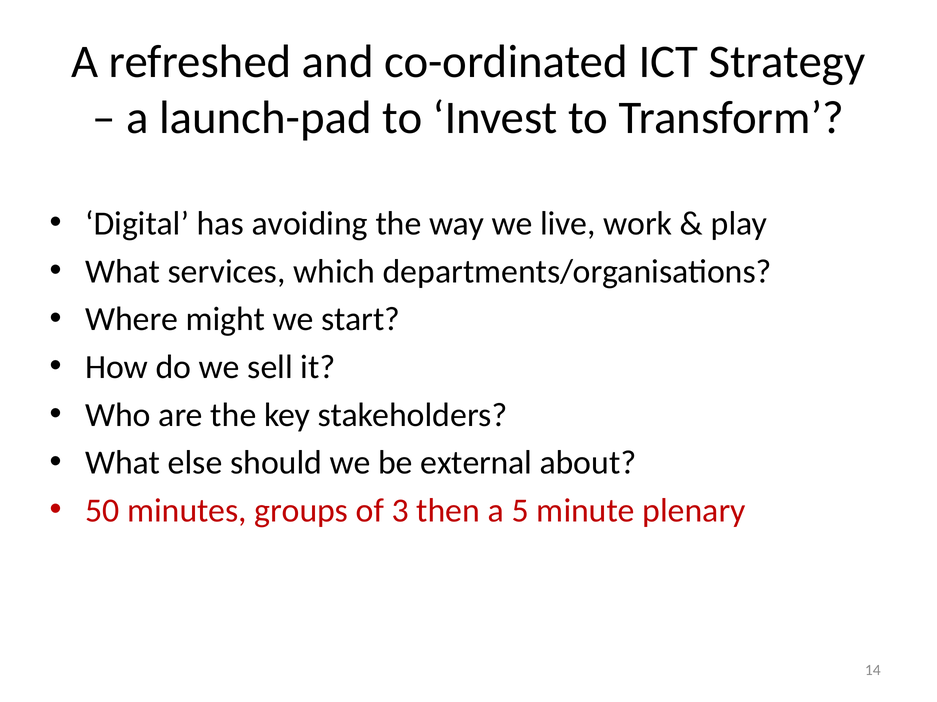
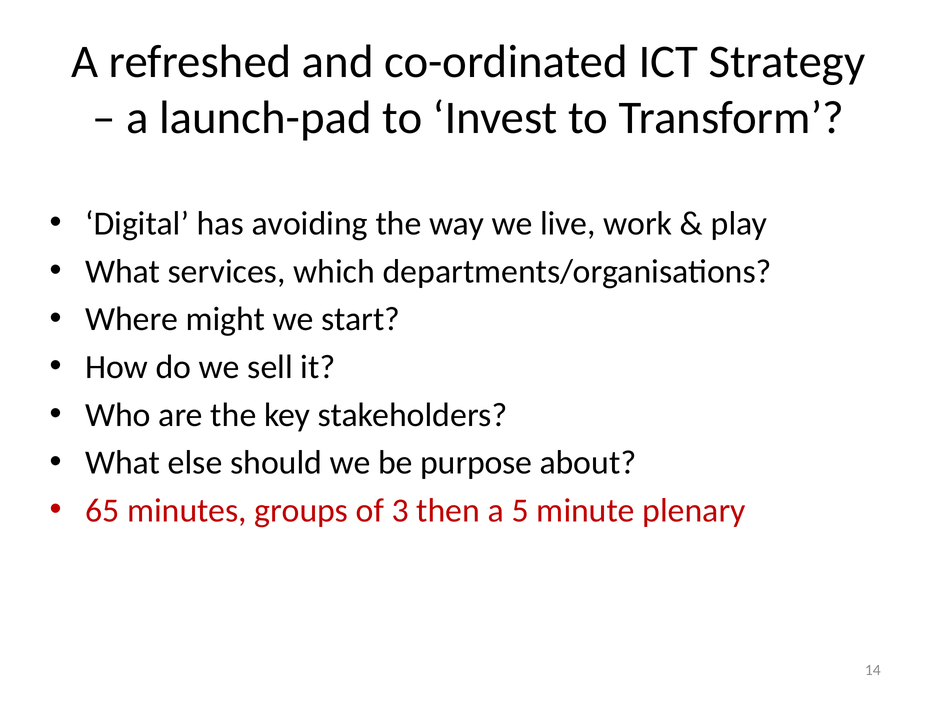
external: external -> purpose (476, 463)
50: 50 -> 65 (102, 511)
